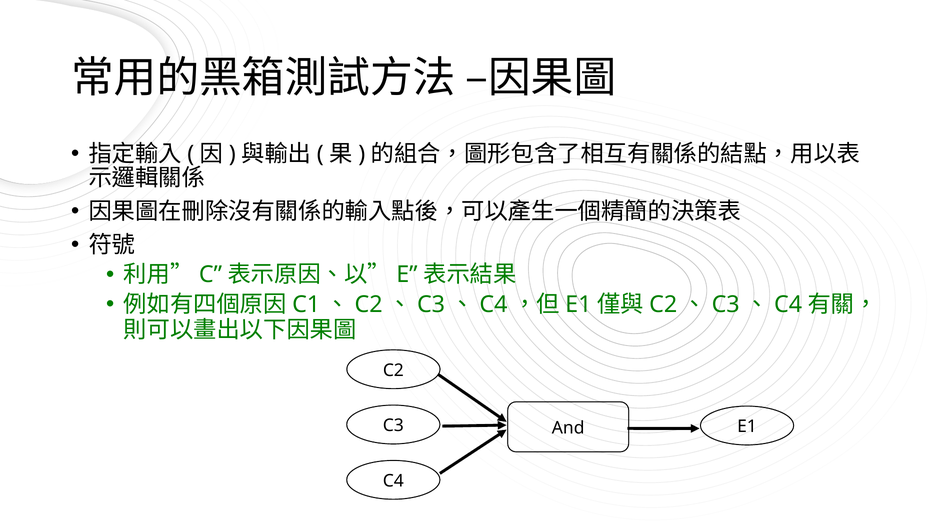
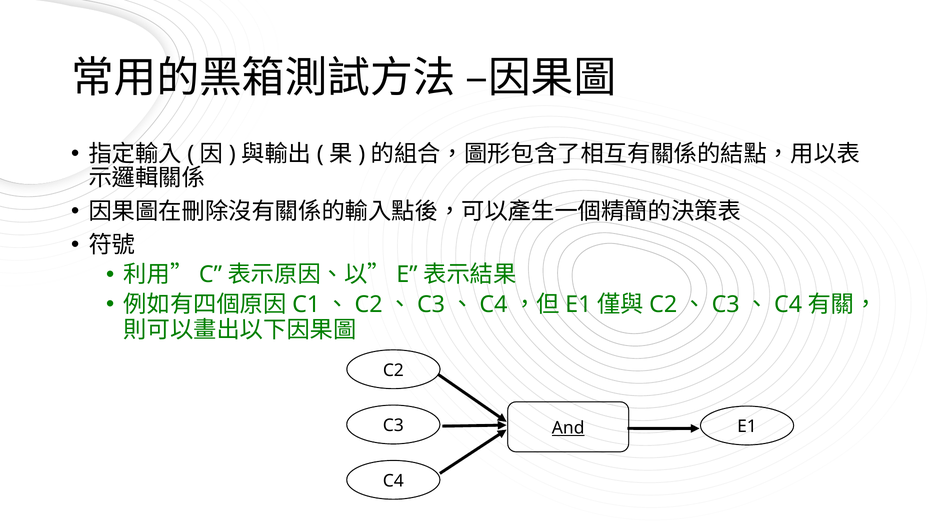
And underline: none -> present (568, 428)
